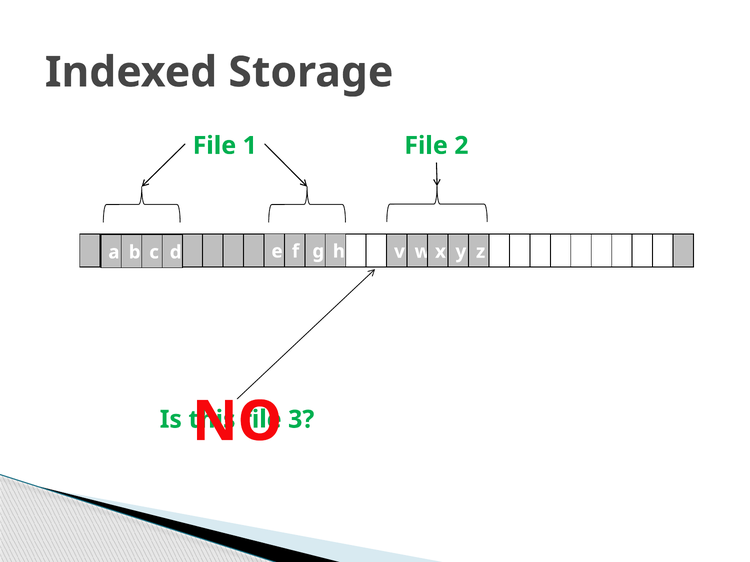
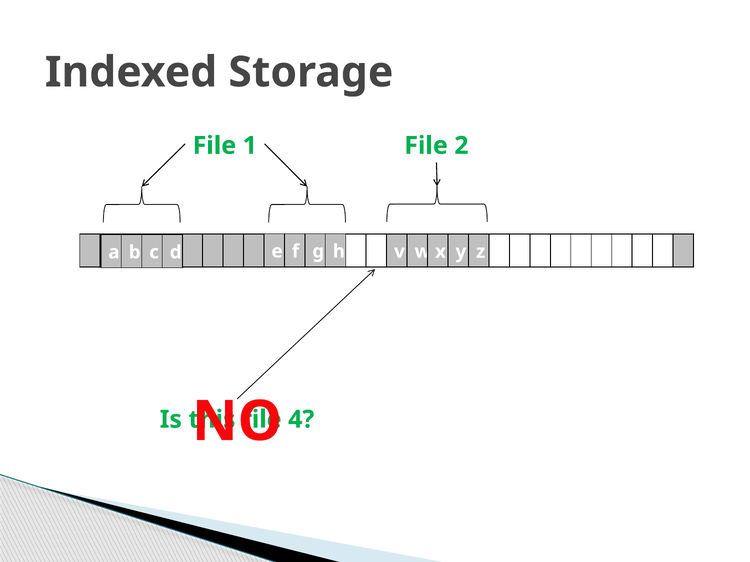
3: 3 -> 4 (301, 420)
